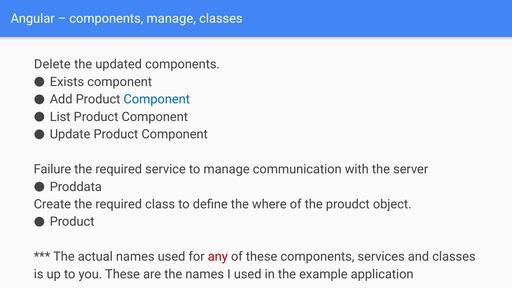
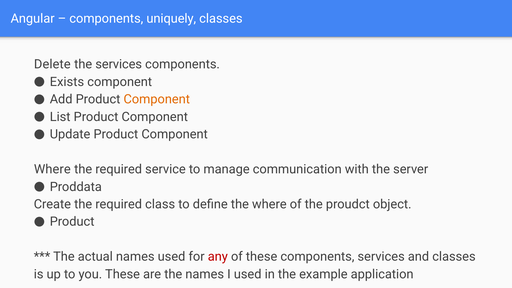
components manage: manage -> uniquely (171, 19)
the updated: updated -> services (119, 64)
Component colour: blue -> orange (157, 99)
Failure: Failure -> Where (52, 169)
